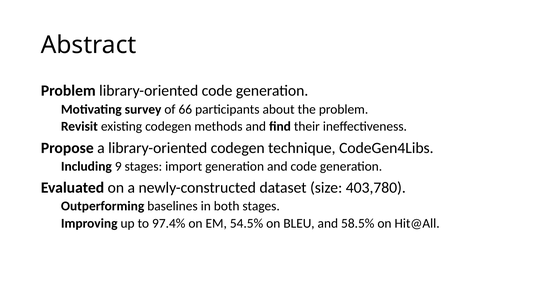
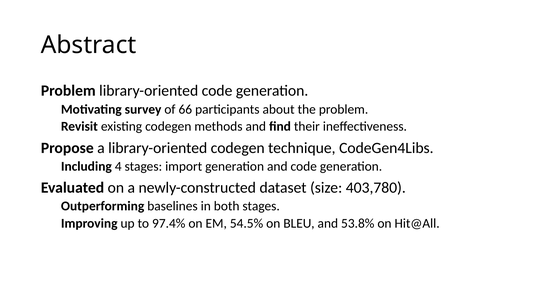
9: 9 -> 4 (118, 166)
58.5%: 58.5% -> 53.8% (358, 223)
